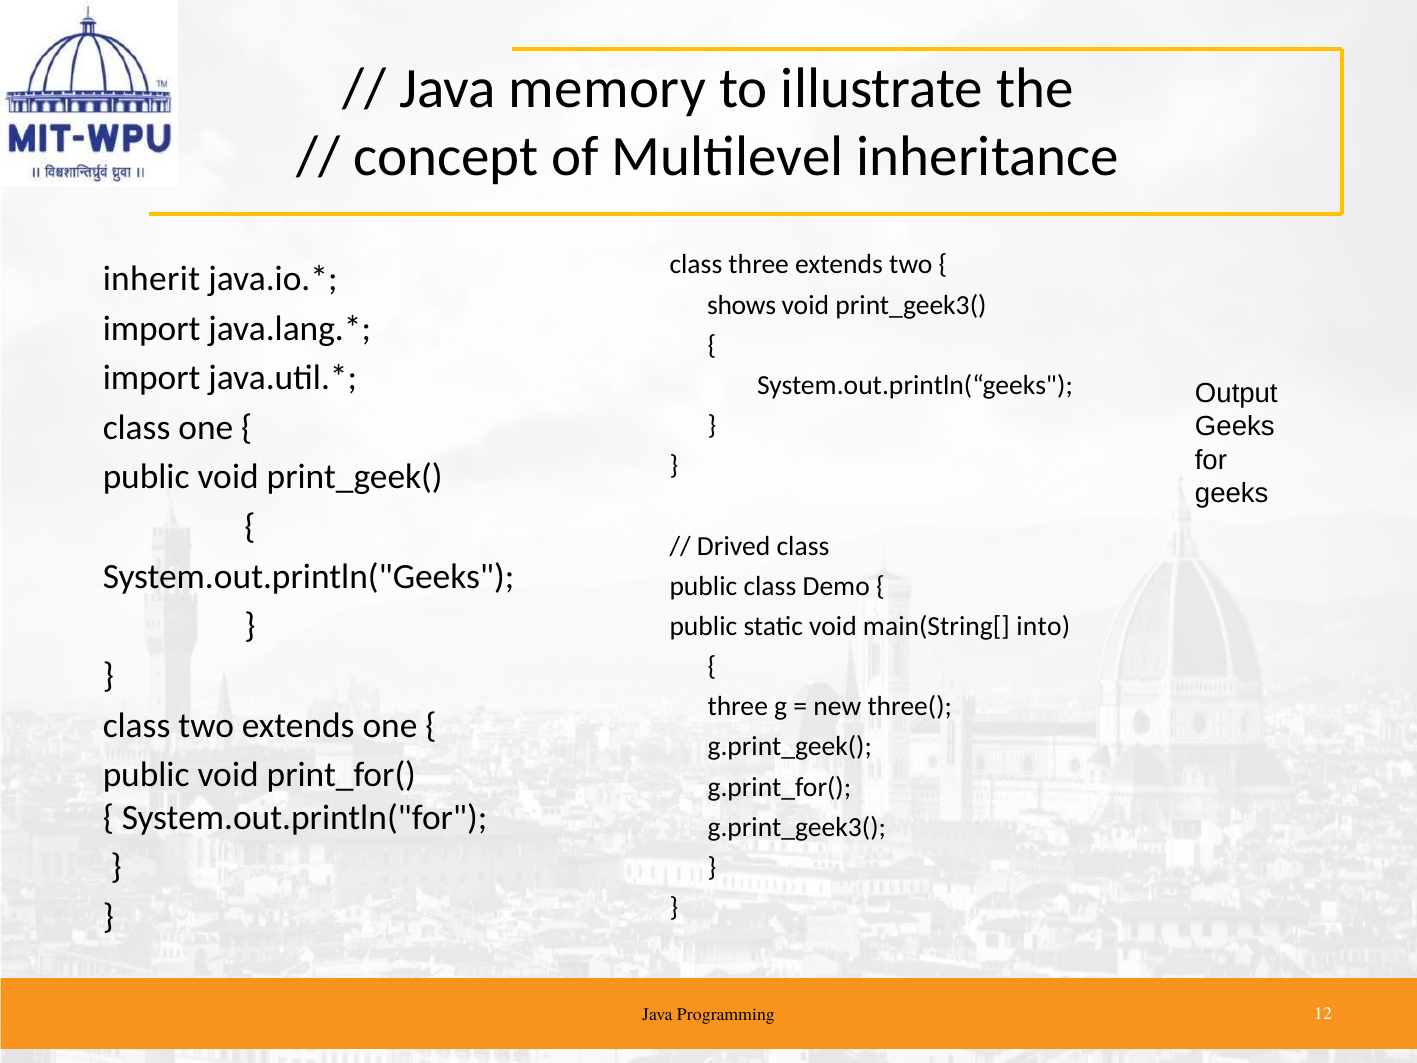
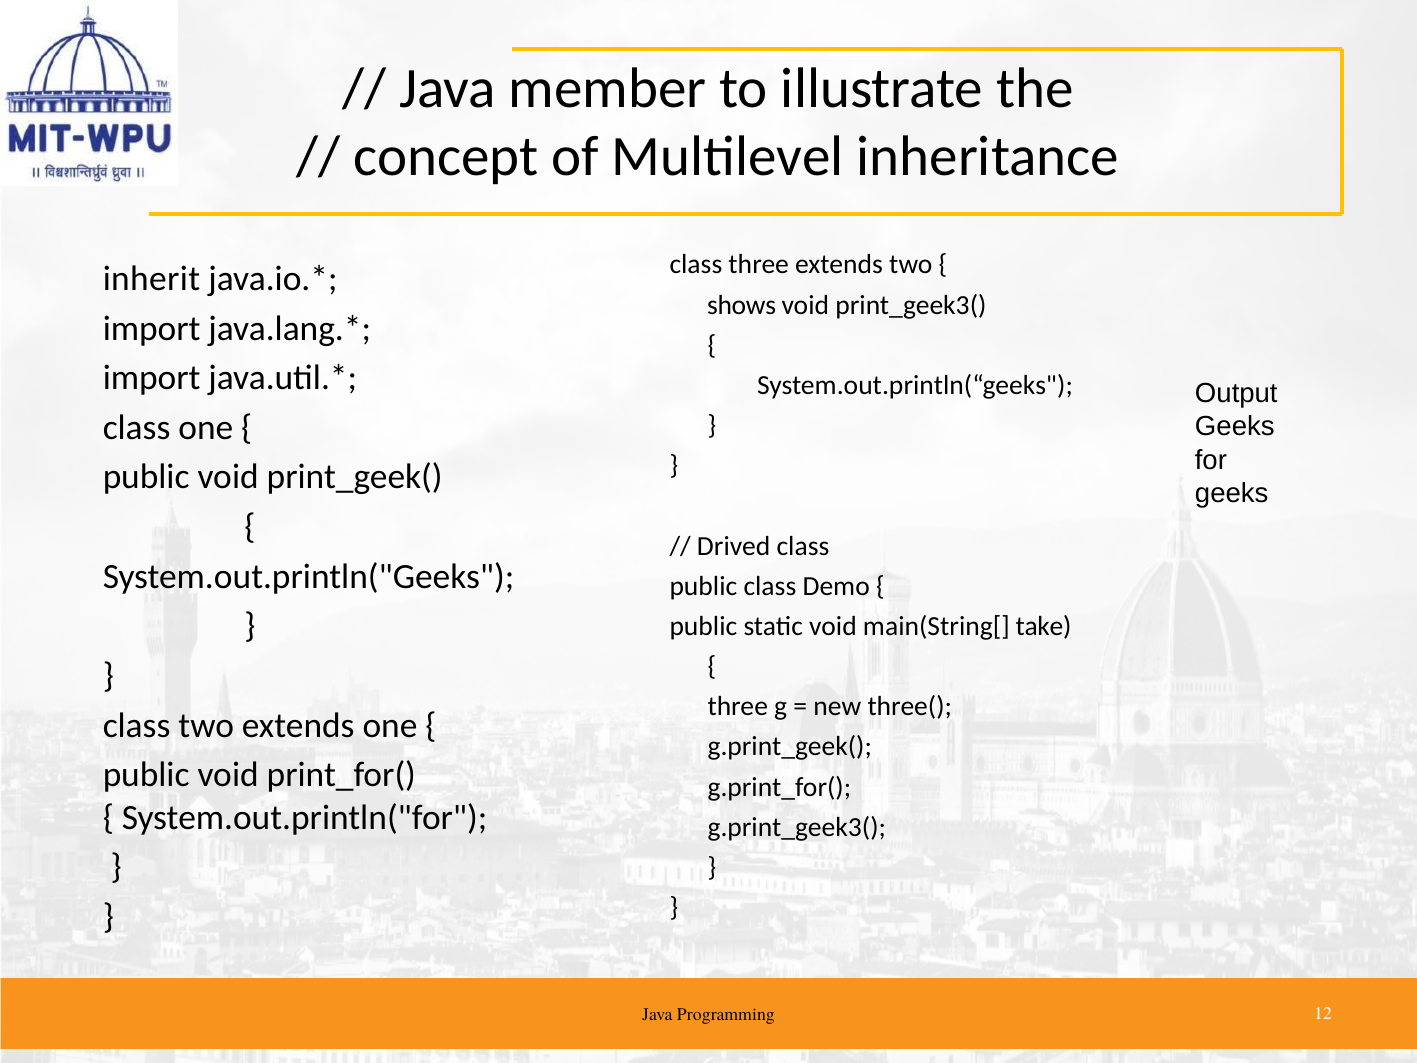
memory: memory -> member (608, 88)
into: into -> take (1044, 626)
